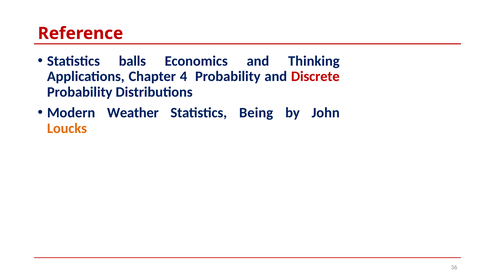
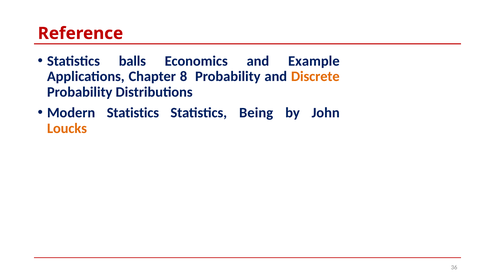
Thinking: Thinking -> Example (314, 61)
4: 4 -> 8 (184, 77)
Discrete colour: red -> orange (315, 77)
Modern Weather: Weather -> Statistics (133, 113)
